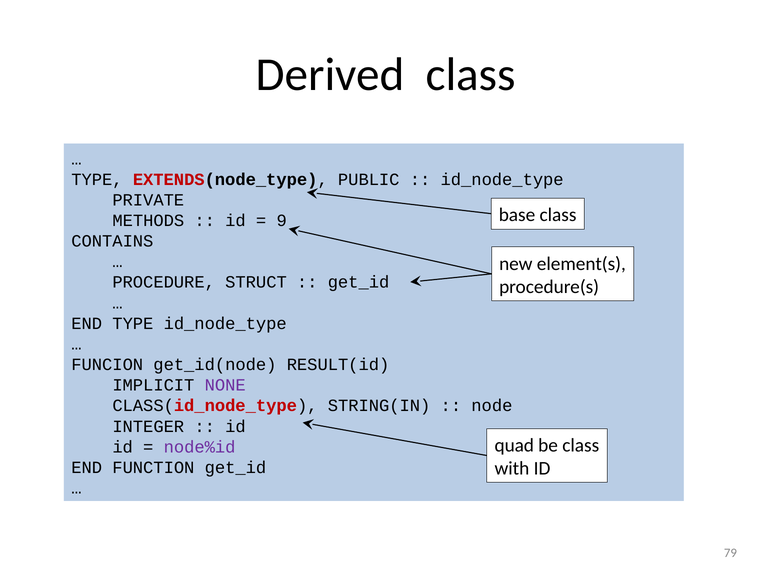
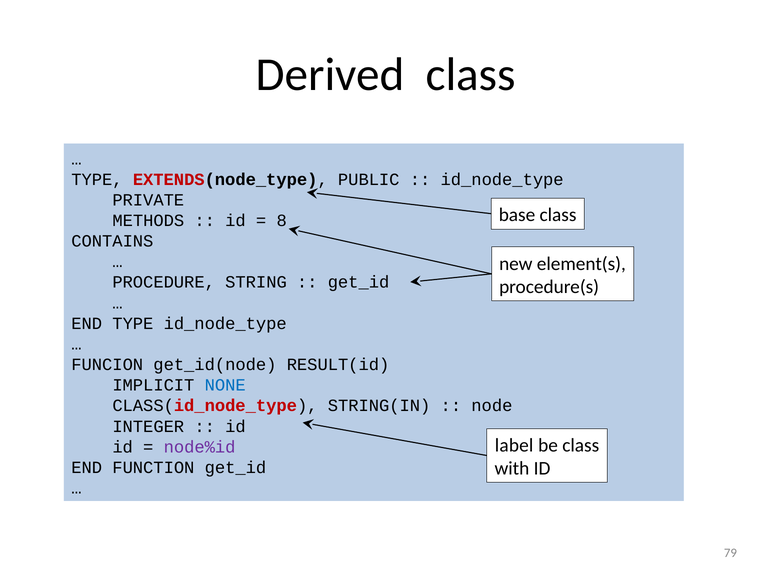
9: 9 -> 8 (282, 221)
STRUCT: STRUCT -> STRING (256, 282)
NONE colour: purple -> blue (225, 385)
quad: quad -> label (514, 445)
